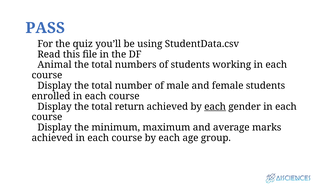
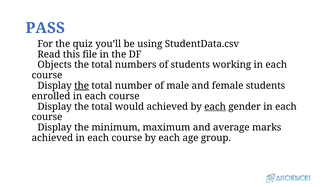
Animal: Animal -> Objects (55, 65)
the underline: none -> present (82, 86)
return: return -> would (129, 107)
